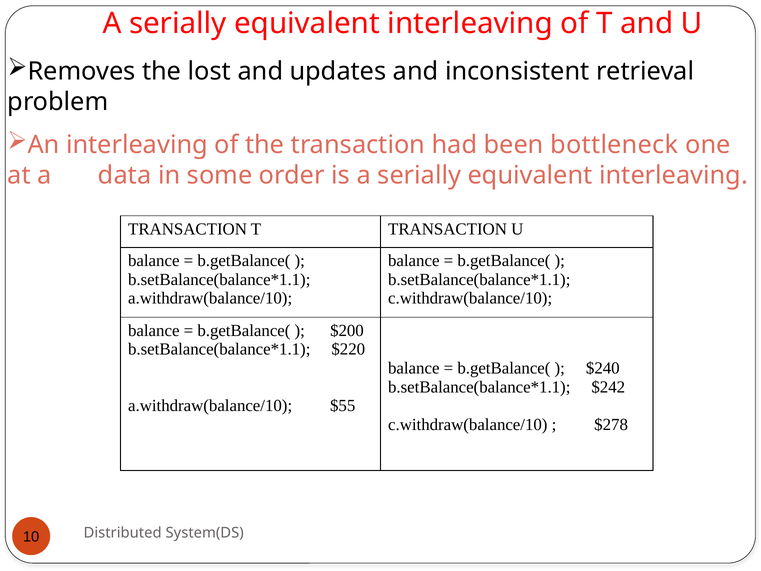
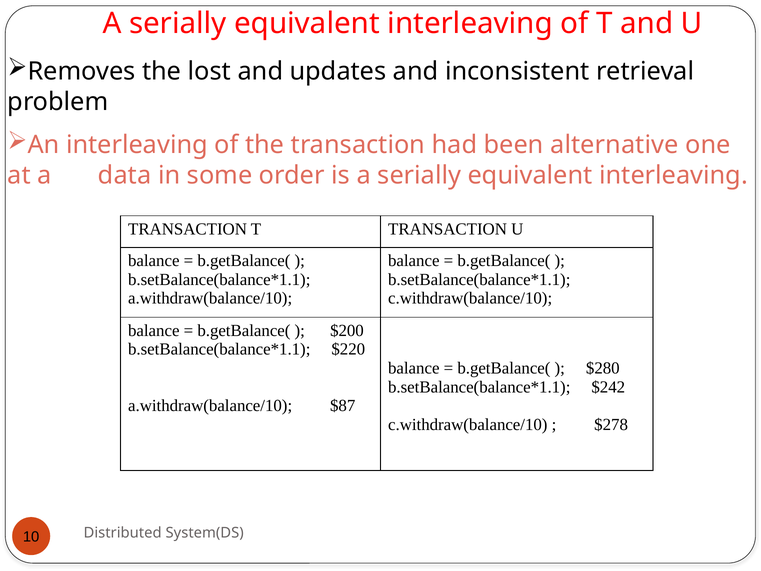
bottleneck: bottleneck -> alternative (614, 145)
$240: $240 -> $280 (603, 368)
$55: $55 -> $87 (343, 406)
